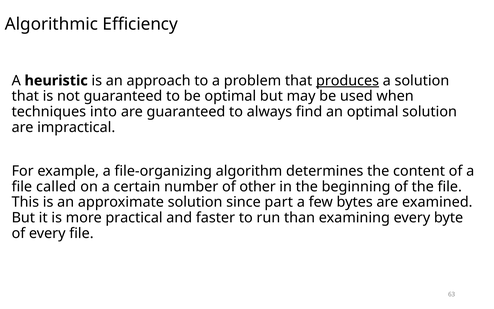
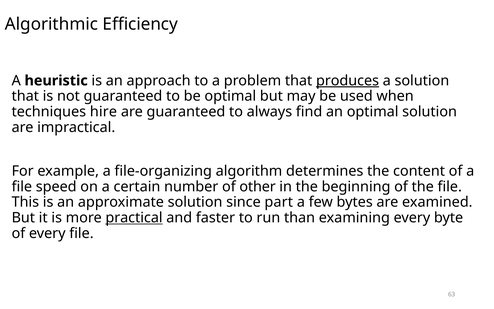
into: into -> hire (103, 112)
called: called -> speed (56, 186)
practical underline: none -> present (134, 218)
